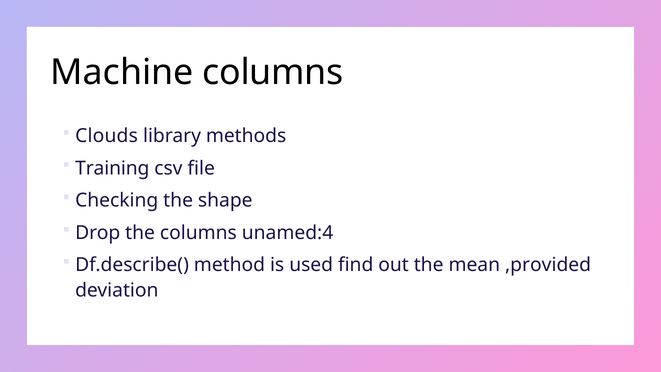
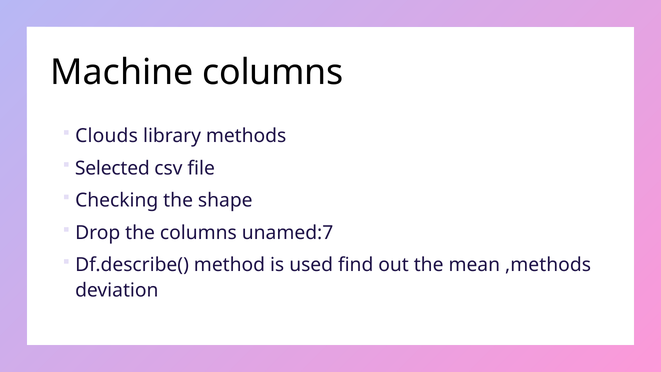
Training: Training -> Selected (112, 168)
unamed:4: unamed:4 -> unamed:7 (288, 233)
,provided: ,provided -> ,methods (548, 265)
